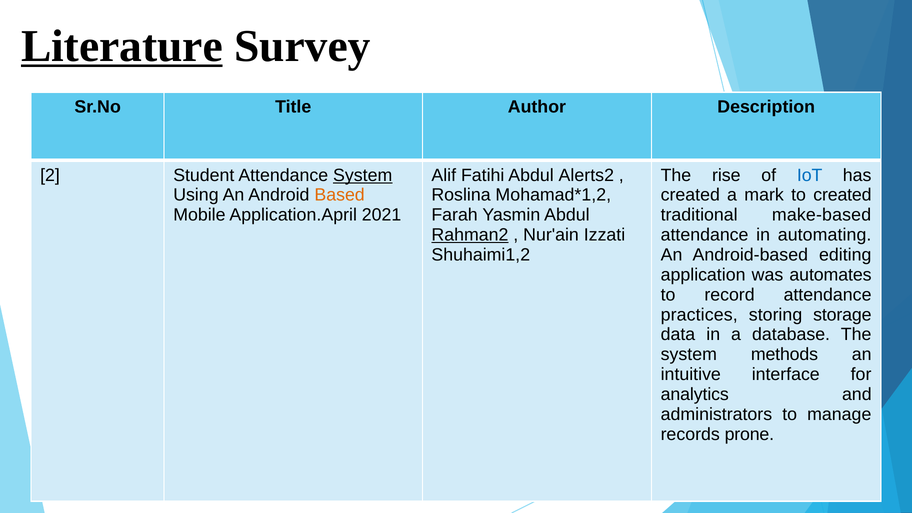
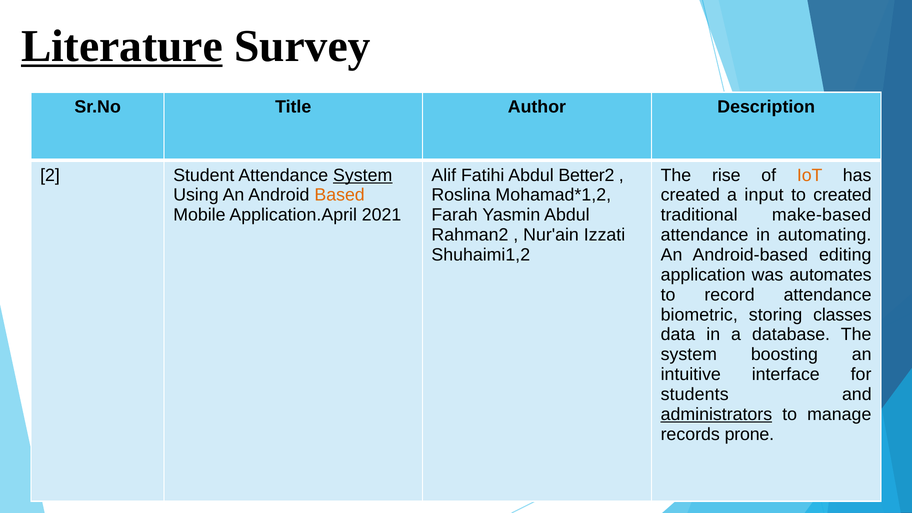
Alerts2: Alerts2 -> Better2 (586, 175)
IoT colour: blue -> orange (810, 175)
mark: mark -> input (764, 195)
Rahman2 underline: present -> none (470, 235)
practices: practices -> biometric (699, 315)
storage: storage -> classes (842, 315)
methods: methods -> boosting (784, 355)
analytics: analytics -> students (695, 394)
administrators underline: none -> present (716, 414)
